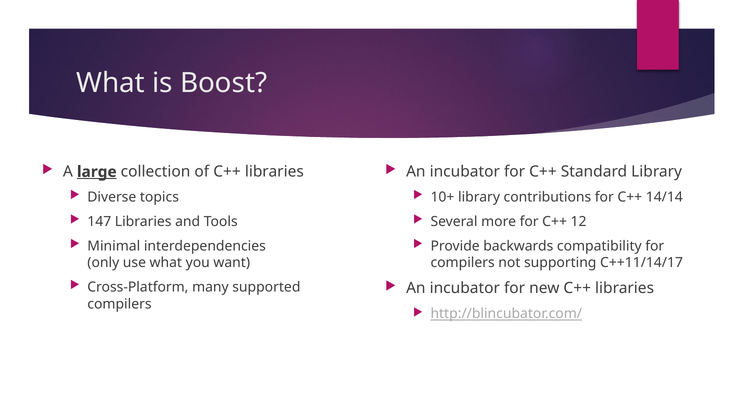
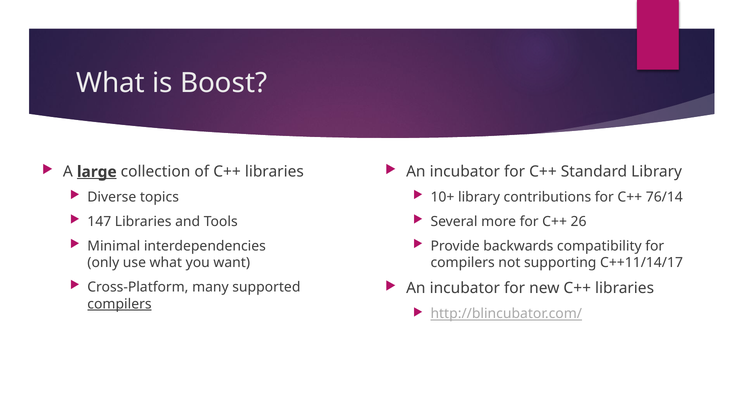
14/14: 14/14 -> 76/14 (664, 197)
12: 12 -> 26 (579, 222)
compilers underline: none -> present (119, 304)
